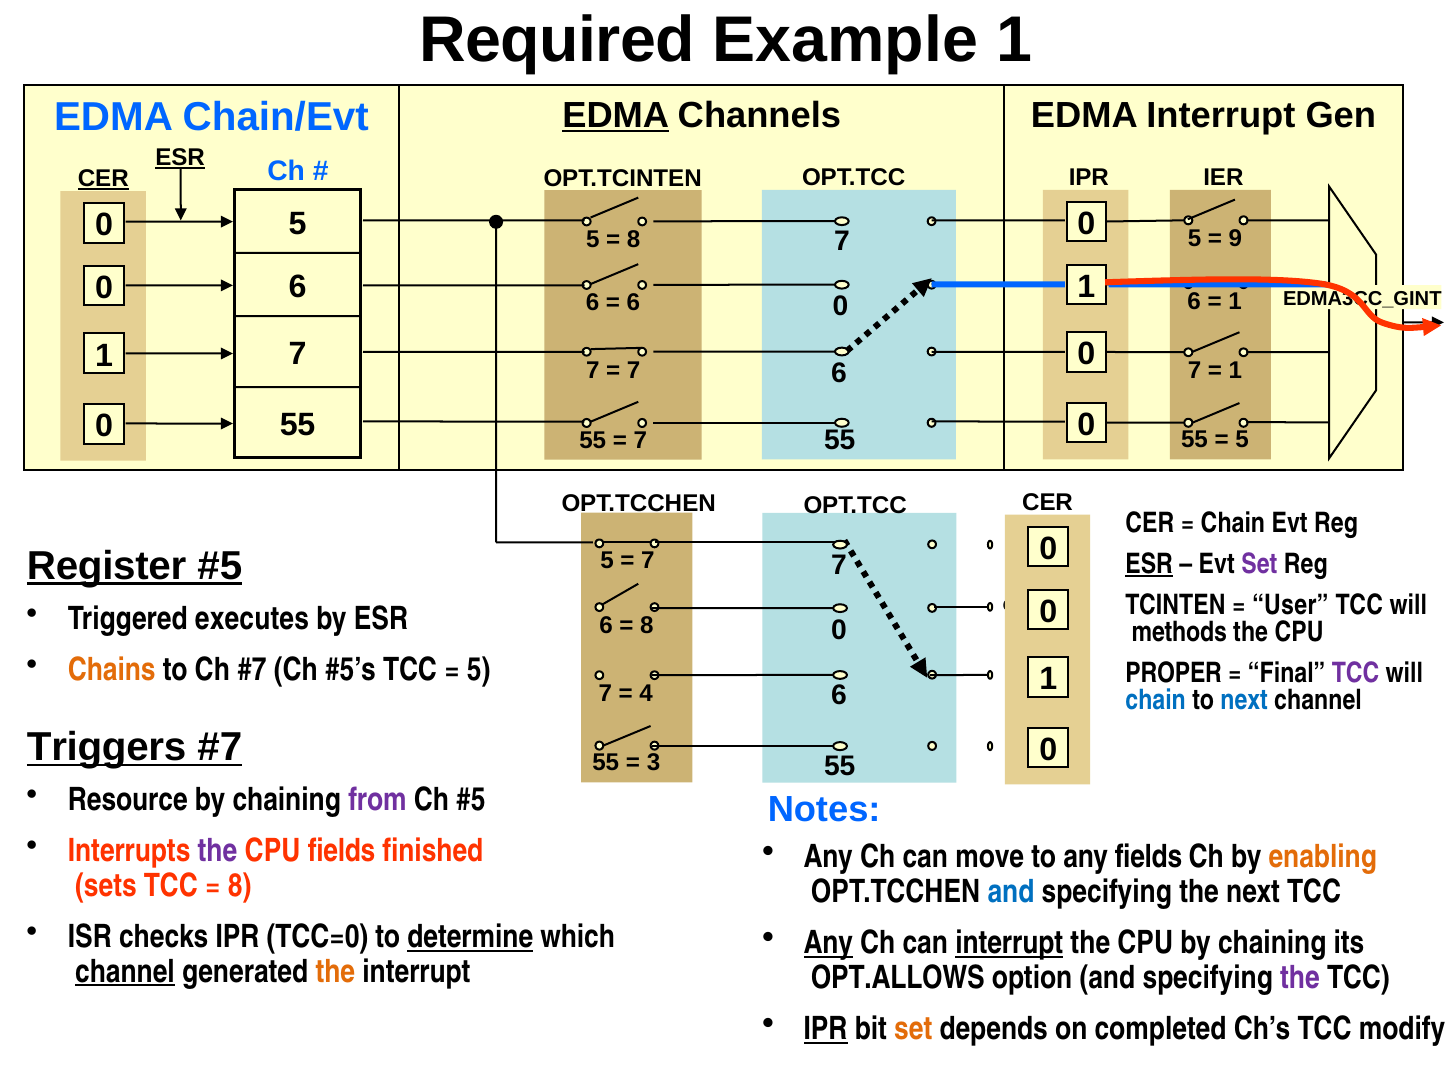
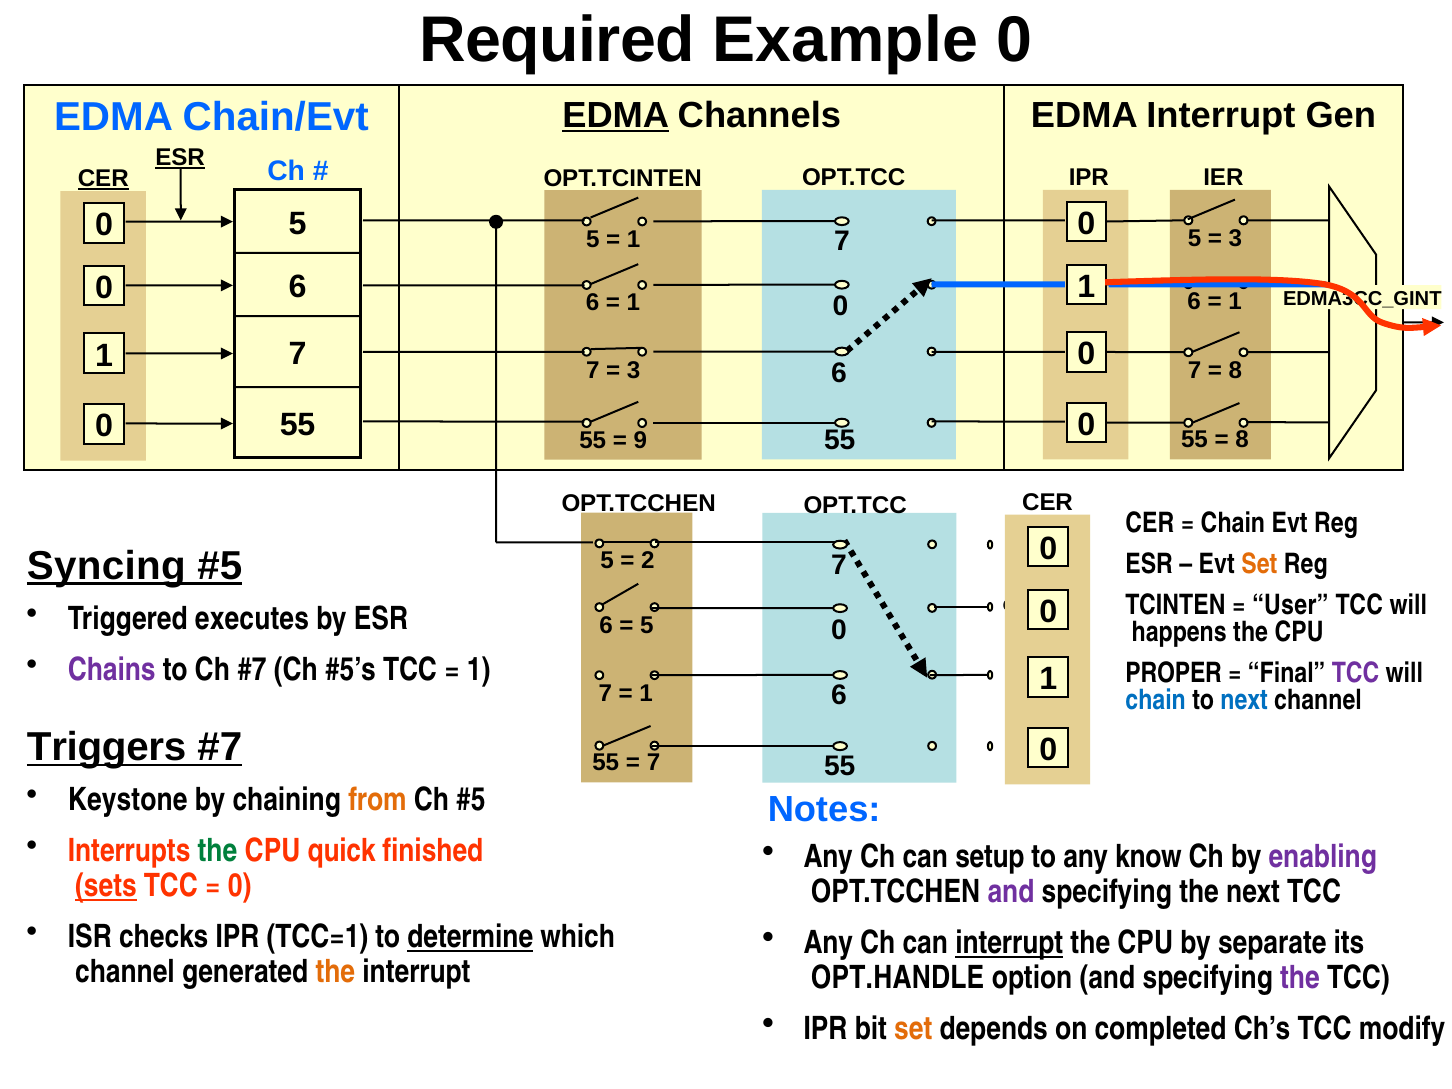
Example 1: 1 -> 0 (1014, 41)
9: 9 -> 3 (1235, 239)
8: 8 -> 1 (634, 240)
6: 6 -> 1 (633, 302)
7: 7 -> 3 (634, 370)
1: 1 -> 8 (1235, 371)
5: 5 -> 8 (1242, 440)
7: 7 -> 9 (640, 440)
Register: Register -> Syncing (106, 566)
7: 7 -> 2 (648, 560)
ESR underline: present -> none (1149, 564)
Set colour: purple -> orange (1259, 564)
8: 8 -> 5 (647, 625)
methods: methods -> happens (1179, 632)
Chains colour: orange -> purple (112, 670)
5: 5 -> 1 (479, 670)
4: 4 -> 1 (646, 693)
3: 3 -> 7 (653, 763)
Resource: Resource -> Keystone (128, 800)
from colour: purple -> orange (377, 800)
the colour: purple -> green (217, 851)
CPU fields: fields -> quick (342, 851)
move: move -> setup (990, 857)
any fields: fields -> know (1148, 857)
enabling colour: orange -> purple (1323, 857)
sets underline: none -> present (106, 886)
8: 8 -> 0 (240, 886)
and colour: blue -> purple (1011, 892)
TCC=0: TCC=0 -> TCC=1 (317, 937)
Any underline: present -> none (828, 943)
CPU by chaining: chaining -> separate (1272, 943)
channel underline: present -> none (125, 972)
OPT.ALLOWS: OPT.ALLOWS -> OPT.HANDLE (898, 978)
IPR underline: present -> none (826, 1029)
